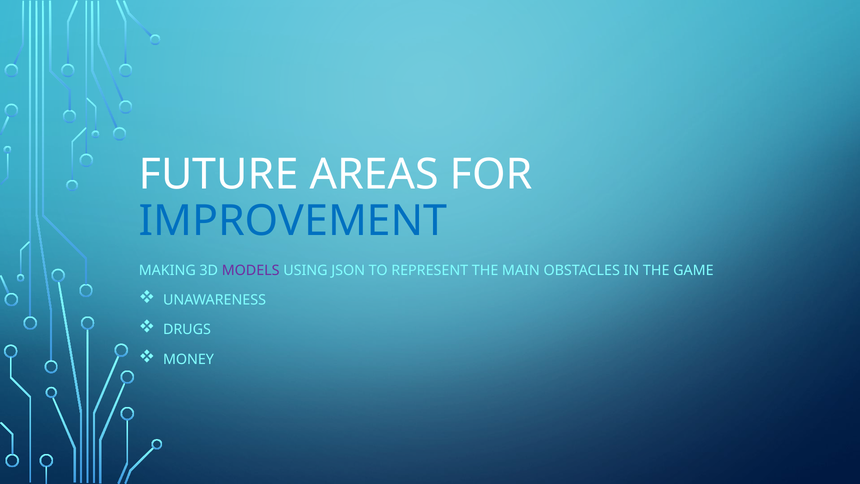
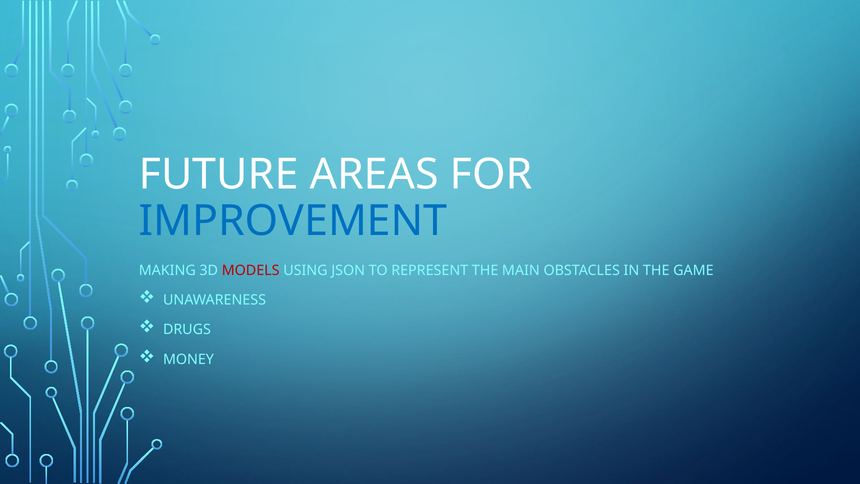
MODELS colour: purple -> red (251, 270)
